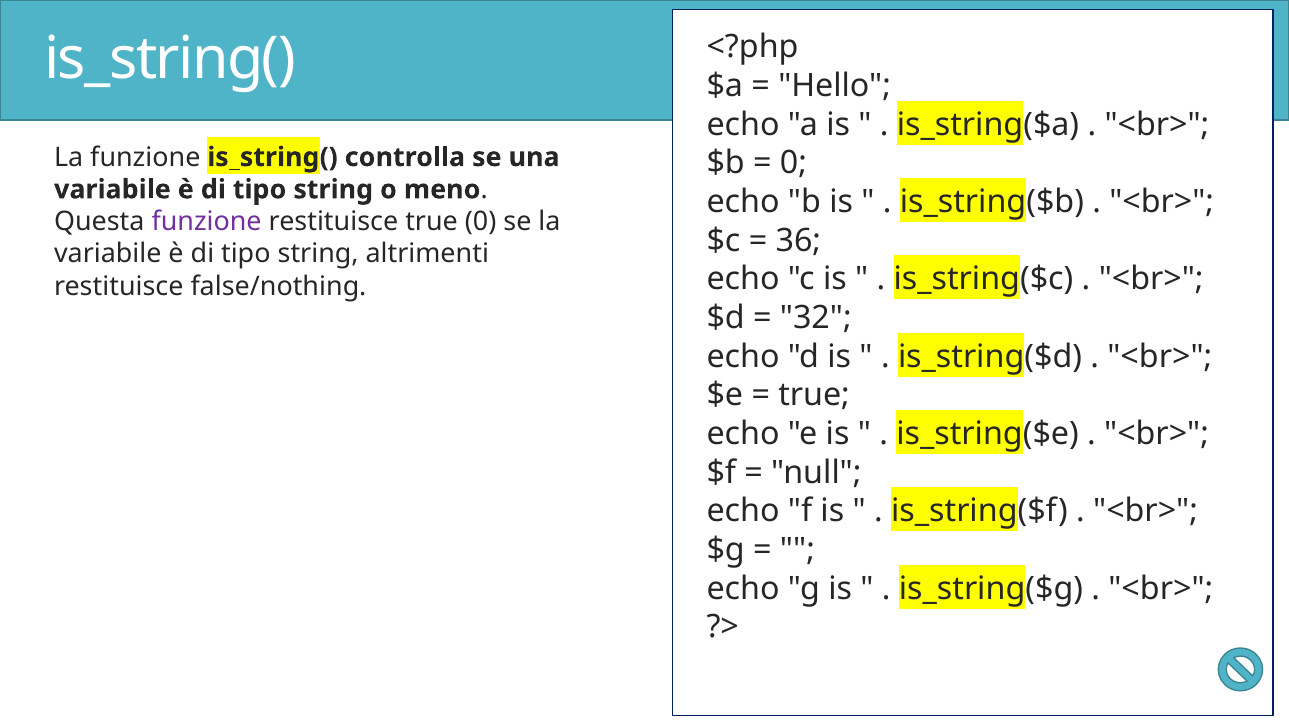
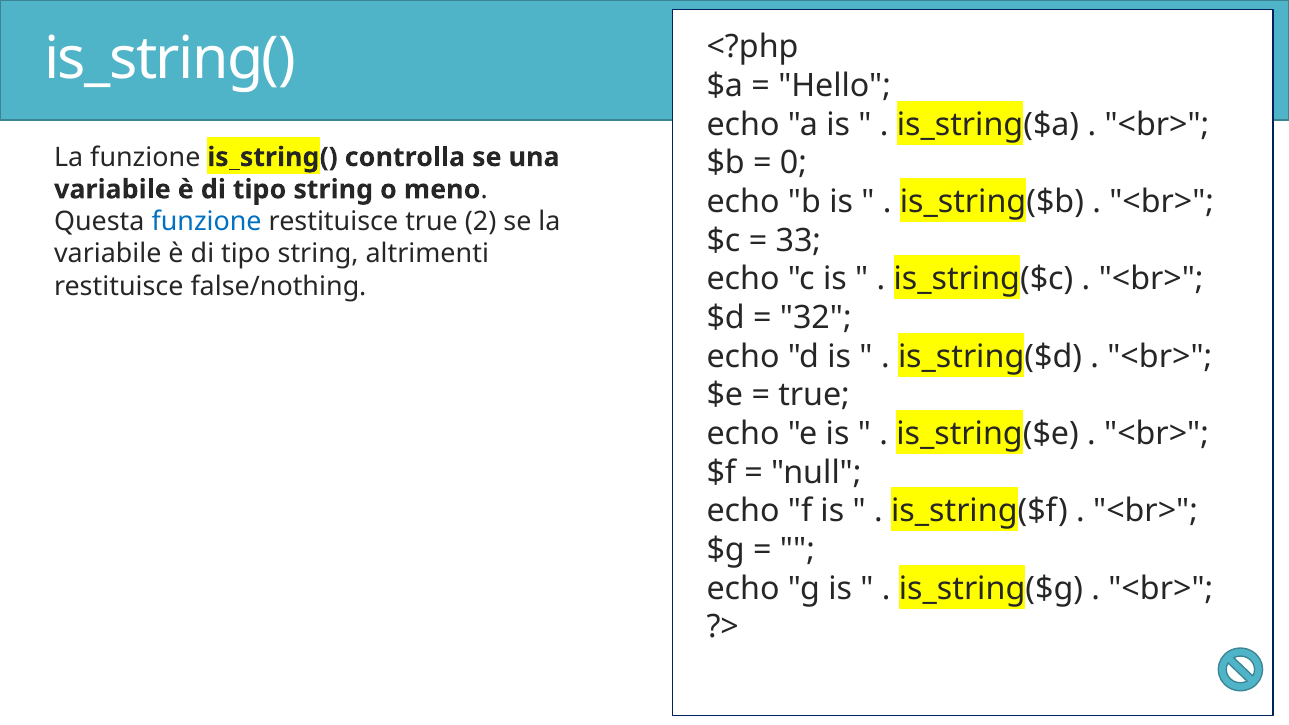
funzione colour: purple -> blue (207, 222)
true 0: 0 -> 2 (481, 222)
36: 36 -> 33 (798, 240)
